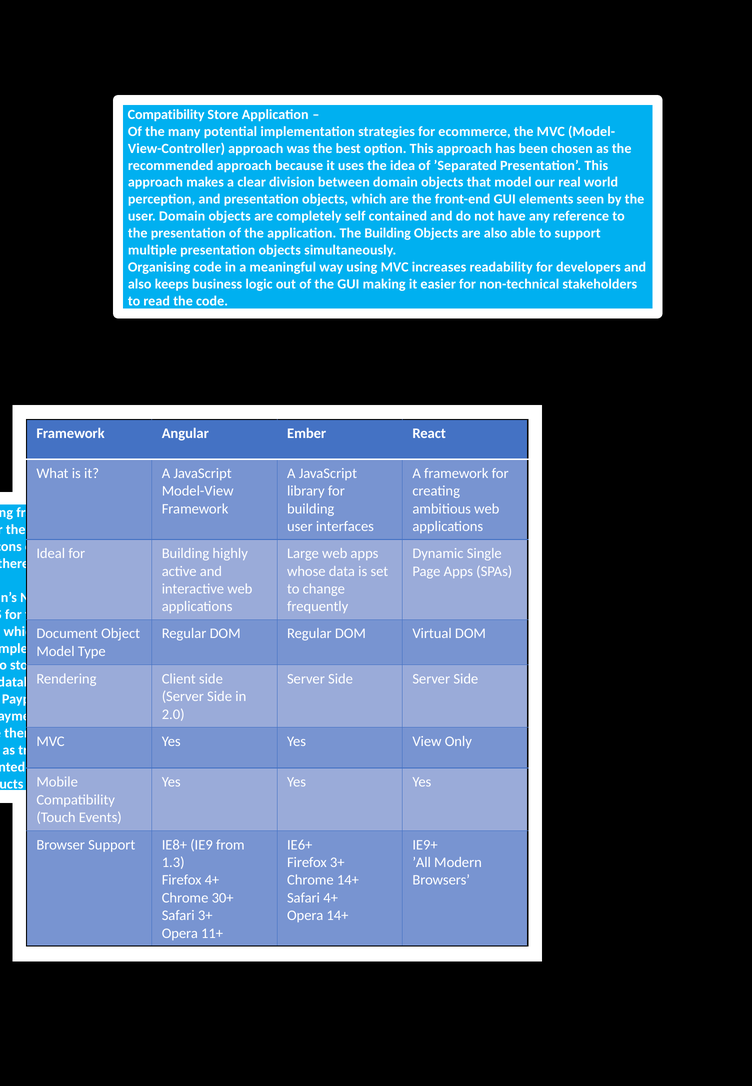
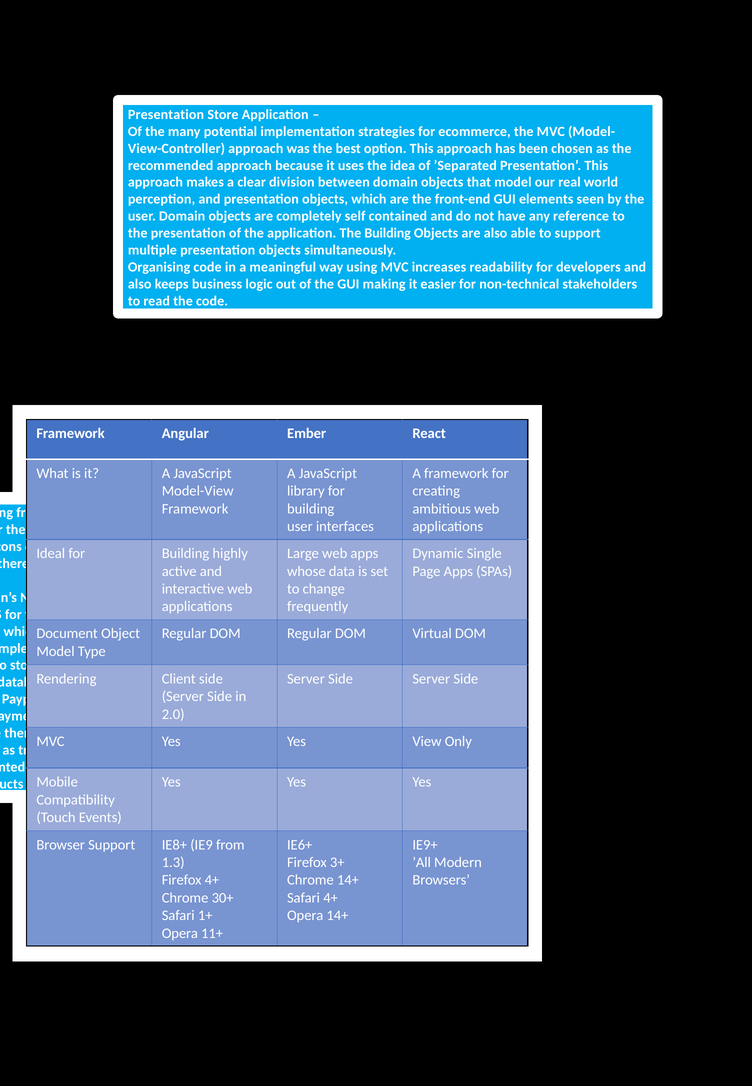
Compatibility: Compatibility -> Presentation (166, 114)
Safari 3+: 3+ -> 1+ (205, 916)
